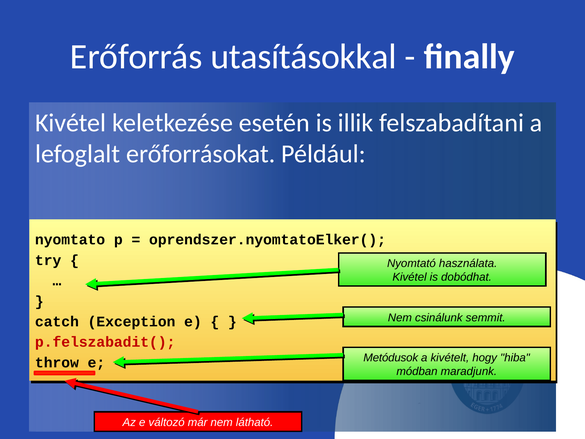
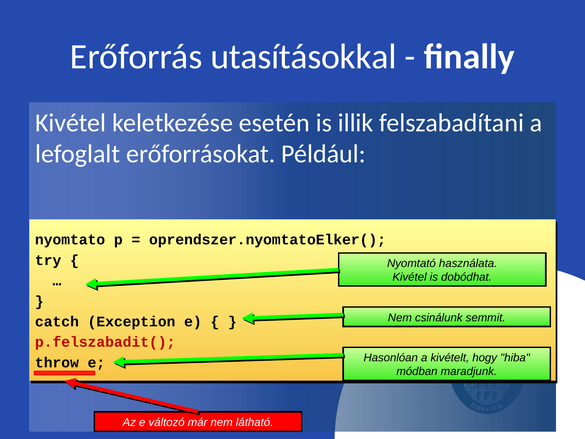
Metódusok: Metódusok -> Hasonlóan (391, 358)
